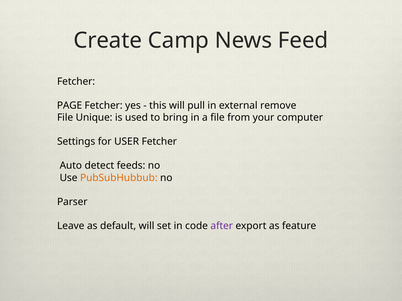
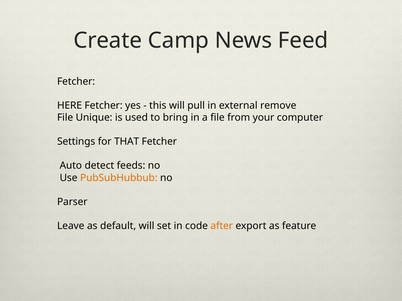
PAGE: PAGE -> HERE (70, 106)
USER: USER -> THAT (127, 142)
after colour: purple -> orange (222, 226)
